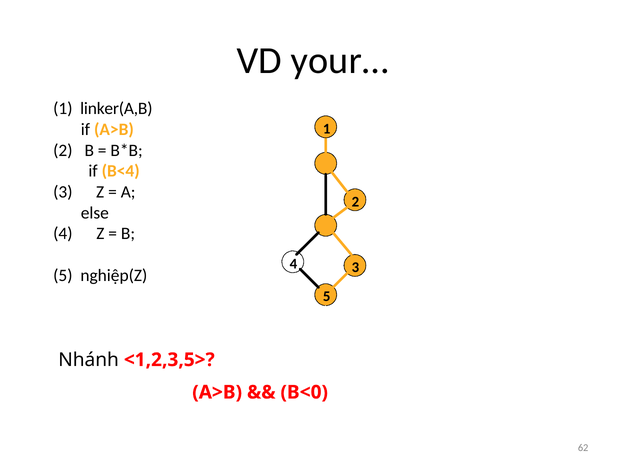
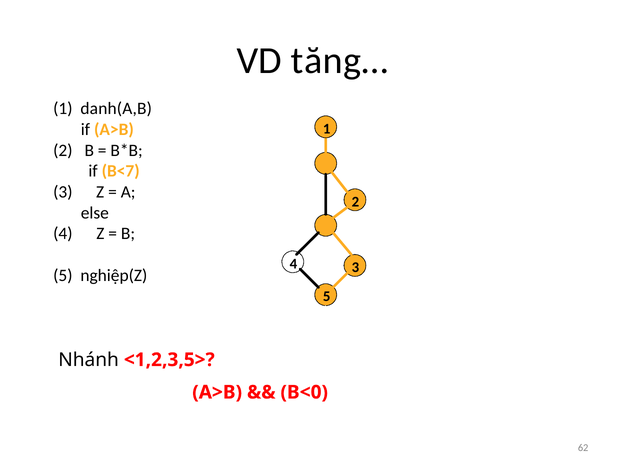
your…: your… -> tăng… (340, 61)
linker(A,B: linker(A,B -> danh(A,B (116, 109)
B<4: B<4 -> B<7 (121, 171)
